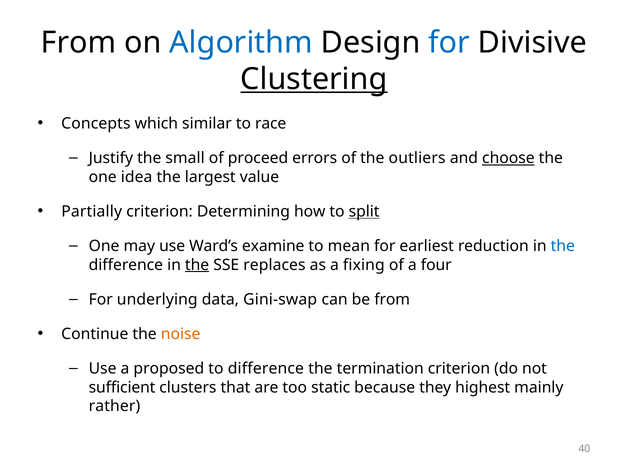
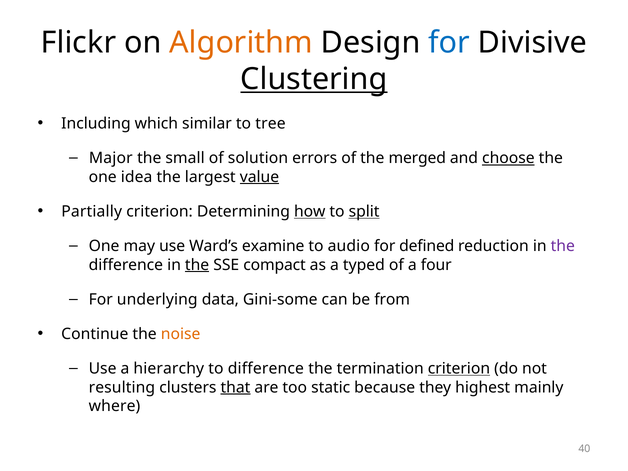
From: From -> Flickr (78, 42)
Algorithm colour: blue -> orange (241, 42)
Concepts: Concepts -> Including (96, 124)
race: race -> tree (271, 124)
Justify: Justify -> Major (111, 158)
proceed: proceed -> solution (258, 158)
outliers: outliers -> merged (417, 158)
value underline: none -> present (259, 177)
how underline: none -> present (310, 211)
mean: mean -> audio (349, 246)
earliest: earliest -> defined (427, 246)
the colour: blue -> purple (563, 246)
replaces: replaces -> compact (275, 265)
fixing: fixing -> typed (364, 265)
Gini-swap: Gini-swap -> Gini-some (280, 299)
proposed: proposed -> hierarchy (169, 368)
criterion underline: none -> present (459, 368)
sufficient: sufficient -> resulting (122, 387)
that underline: none -> present (235, 387)
rather: rather -> where (115, 406)
